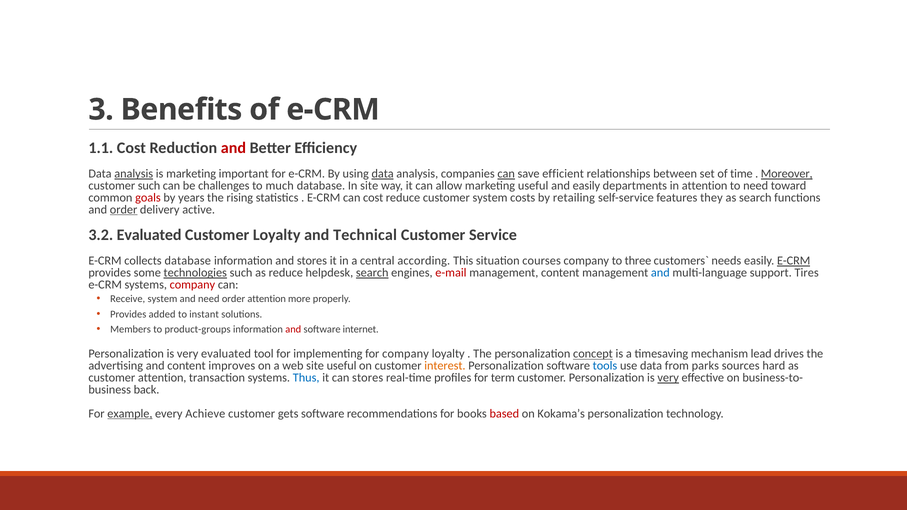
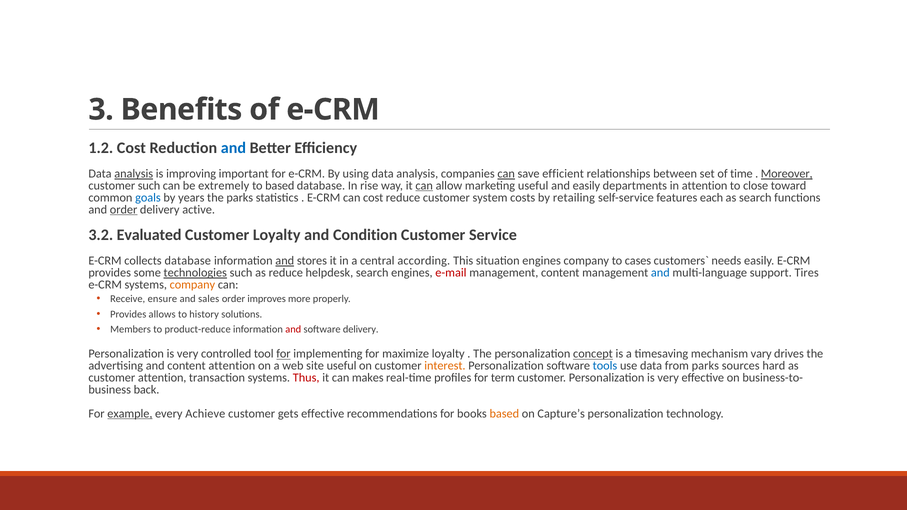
1.1: 1.1 -> 1.2 (101, 148)
and colour: red -> blue (233, 148)
is marketing: marketing -> improving (191, 174)
data underline: present -> none (383, 174)
challenges: challenges -> extremely (224, 186)
to much: much -> based (280, 186)
In site: site -> rise (369, 186)
can underline: none -> present (424, 186)
to need: need -> close (756, 186)
goals colour: red -> blue (148, 198)
the rising: rising -> parks (240, 198)
they: they -> each (712, 198)
Technical: Technical -> Condition (365, 235)
and underline: none -> present (285, 261)
situation courses: courses -> engines (542, 261)
three: three -> cases (638, 261)
E-CRM underline: present -> none (794, 261)
search underline: present -> none (372, 273)
company colour: red -> orange (192, 285)
Receive system: system -> ensure (162, 299)
and need: need -> sales (209, 299)
order attention: attention -> improves (267, 299)
added: added -> allows (162, 314)
instant: instant -> history (204, 314)
product-groups: product-groups -> product-reduce (198, 329)
software internet: internet -> delivery (361, 329)
very evaluated: evaluated -> controlled (226, 354)
for underline: none -> present (283, 354)
for company: company -> maximize (406, 354)
lead: lead -> vary (761, 354)
content improves: improves -> attention (232, 366)
Thus colour: blue -> red (306, 378)
can stores: stores -> makes (368, 378)
very underline: present -> none (668, 378)
gets software: software -> effective (323, 414)
based colour: red -> orange (504, 414)
Kokama’s: Kokama’s -> Capture’s (561, 414)
